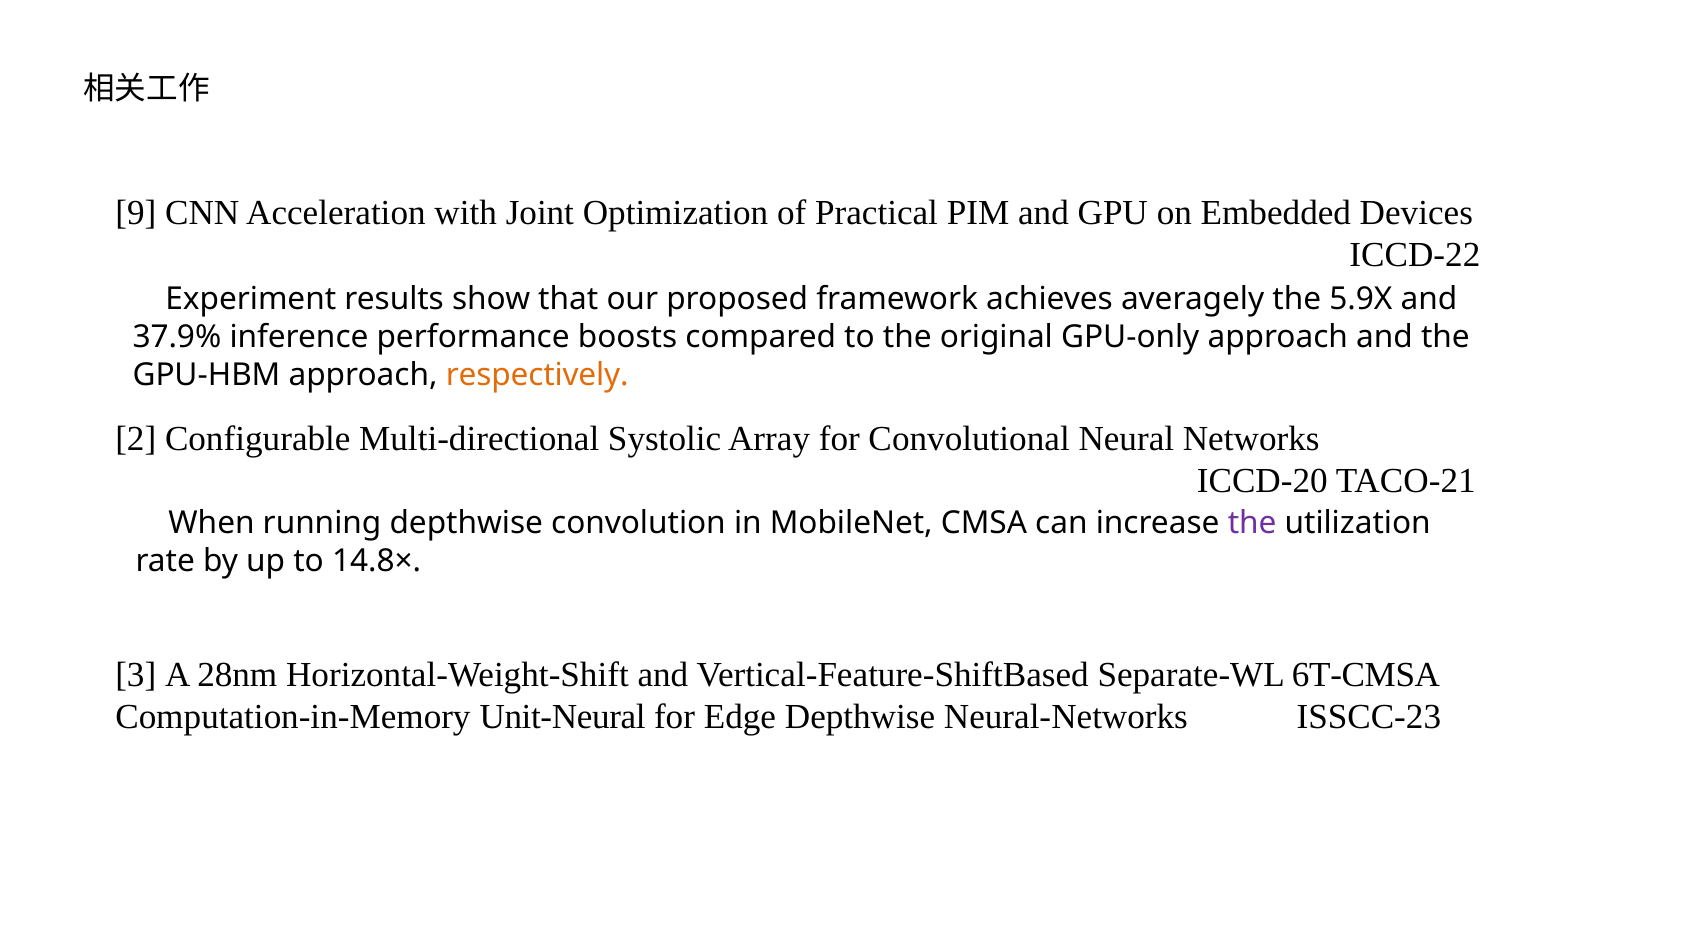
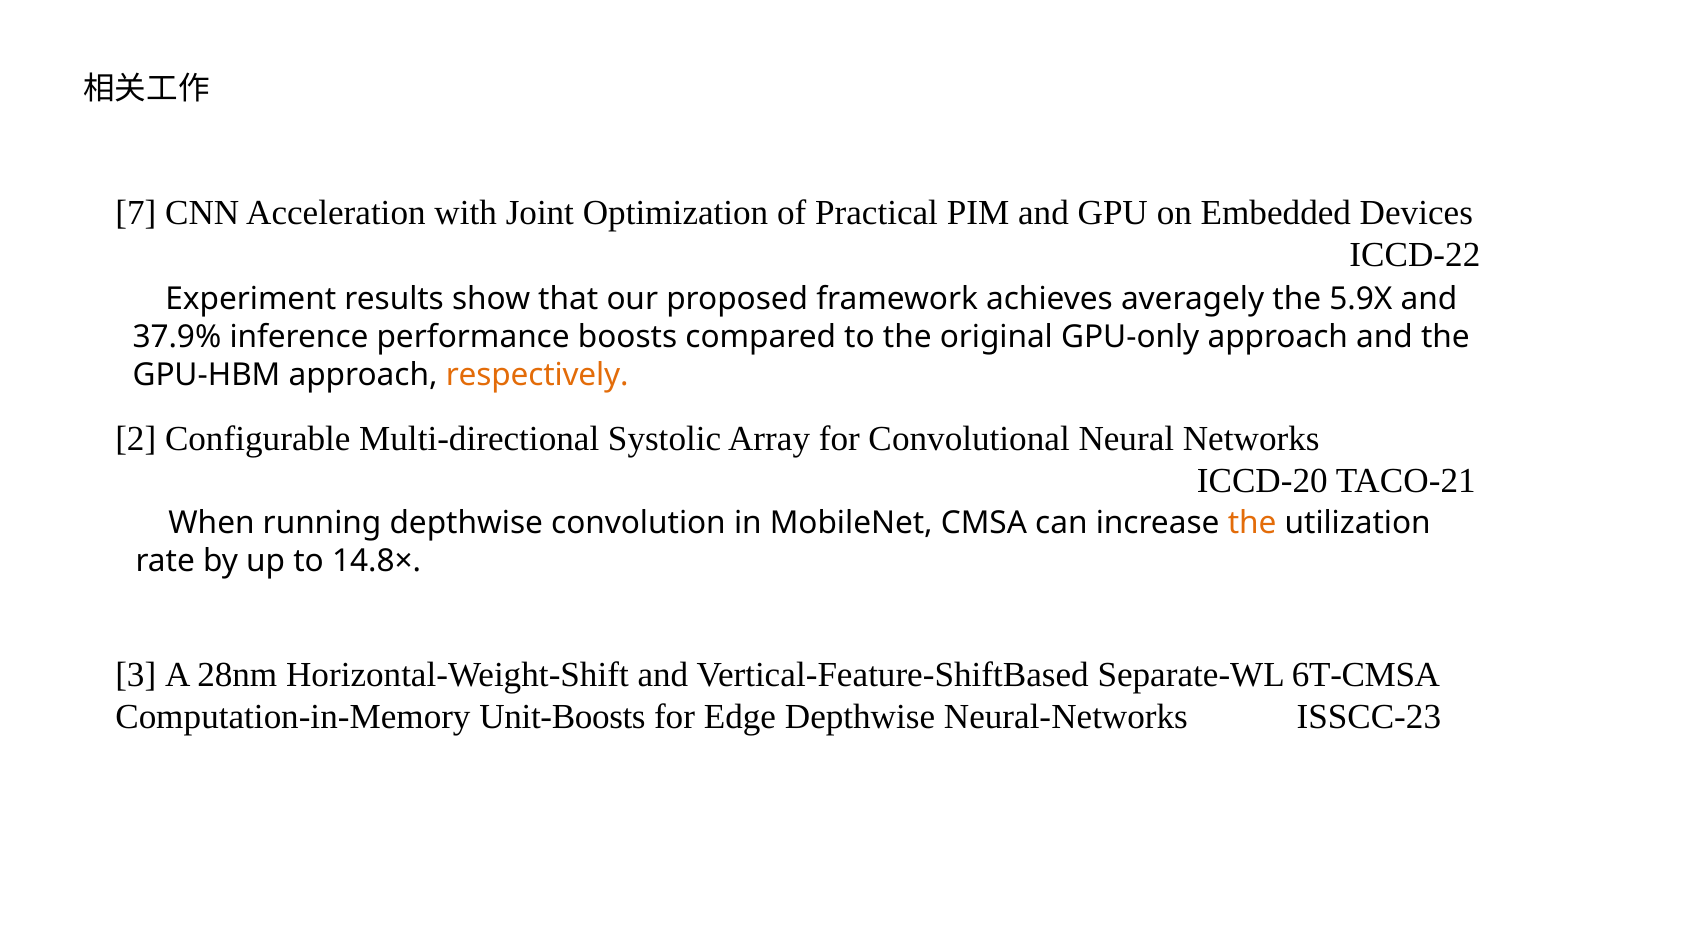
9: 9 -> 7 (136, 213)
the colour: purple -> orange (1252, 523)
Unit-Neural: Unit-Neural -> Unit-Boosts (563, 717)
